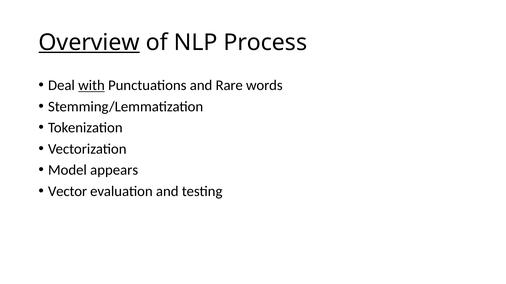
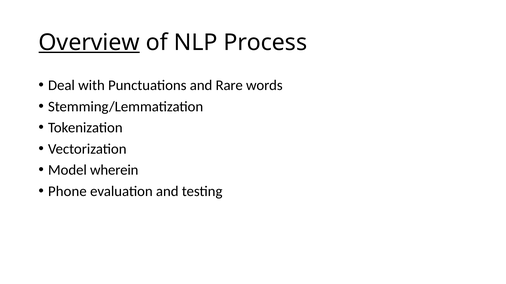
with underline: present -> none (92, 86)
appears: appears -> wherein (114, 170)
Vector: Vector -> Phone (67, 192)
